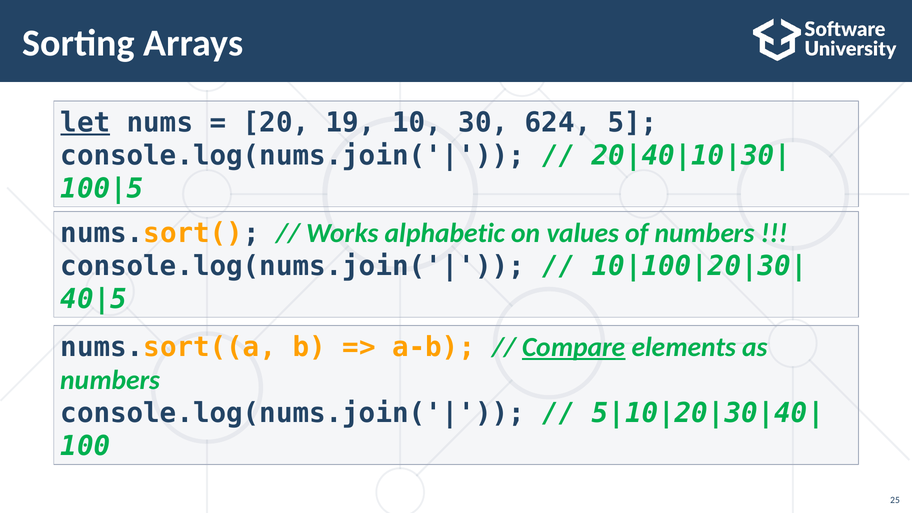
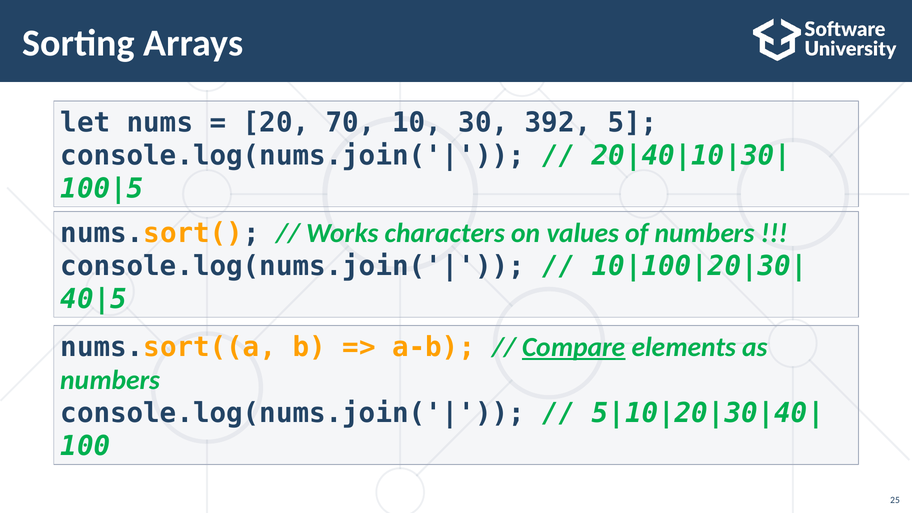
let underline: present -> none (85, 123)
19: 19 -> 70 (351, 123)
624: 624 -> 392 (558, 123)
alphabetic: alphabetic -> characters (445, 233)
